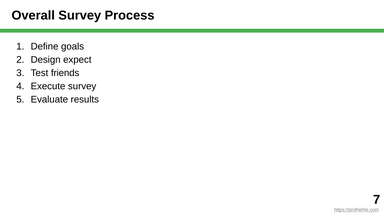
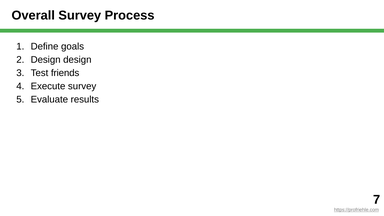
Design expect: expect -> design (77, 60)
